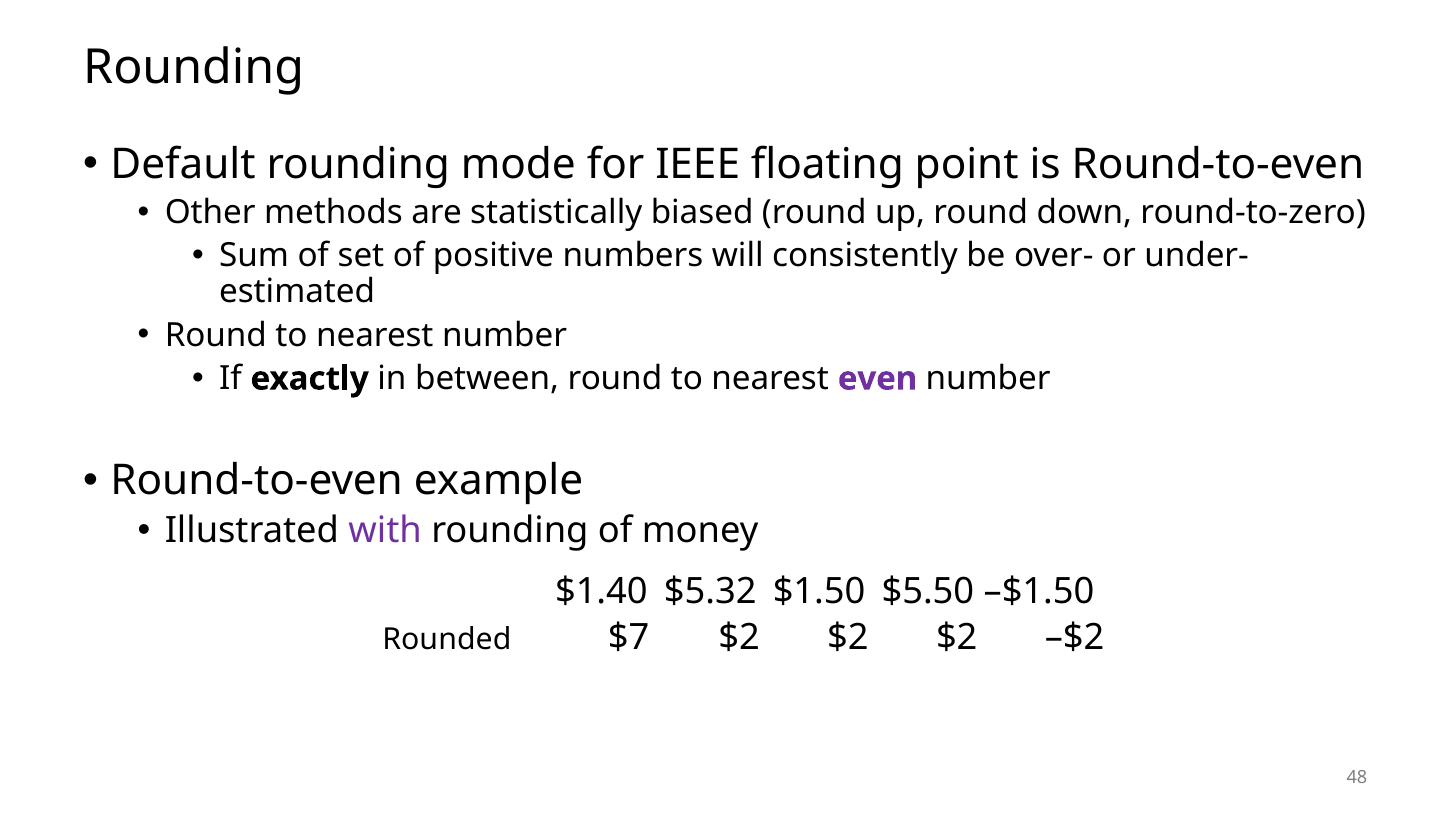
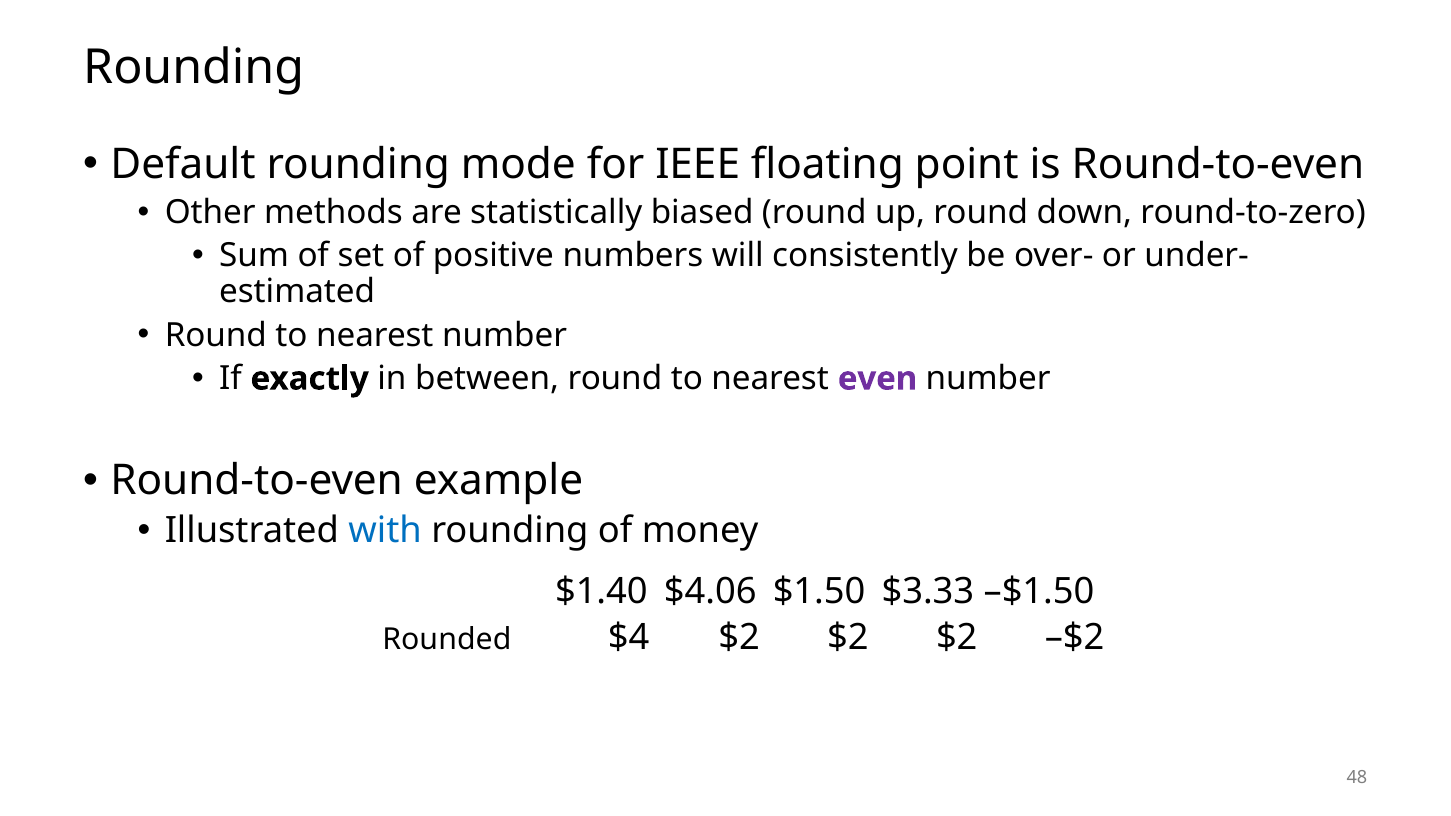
with colour: purple -> blue (385, 531)
$5.32: $5.32 -> $4.06 (710, 591)
$5.50: $5.50 -> $3.33 (928, 591)
$7: $7 -> $4 (629, 638)
